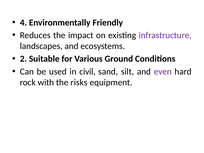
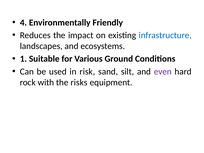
infrastructure colour: purple -> blue (165, 35)
2: 2 -> 1 (23, 59)
civil: civil -> risk (87, 72)
